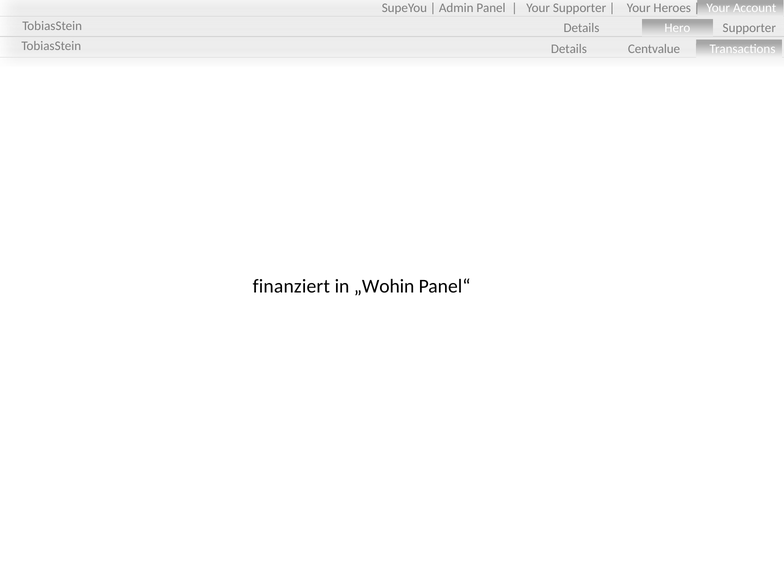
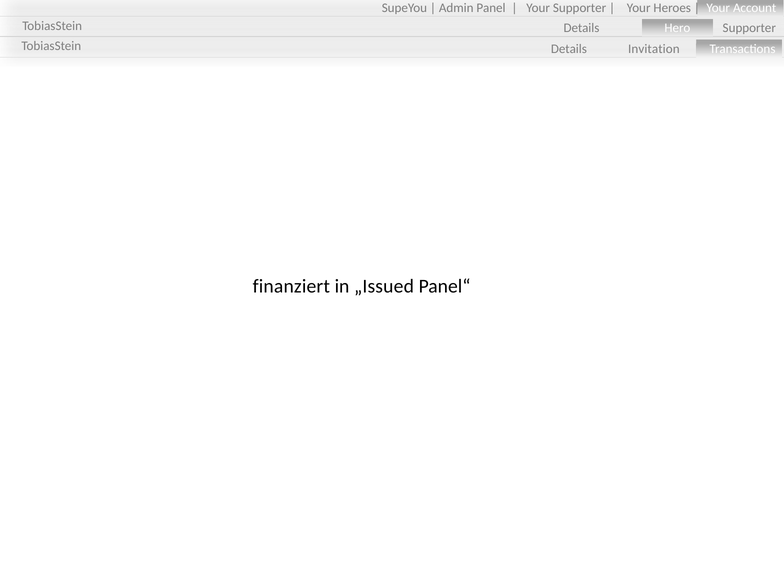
Centvalue: Centvalue -> Invitation (654, 49)
„Wohin: „Wohin -> „Issued (384, 286)
